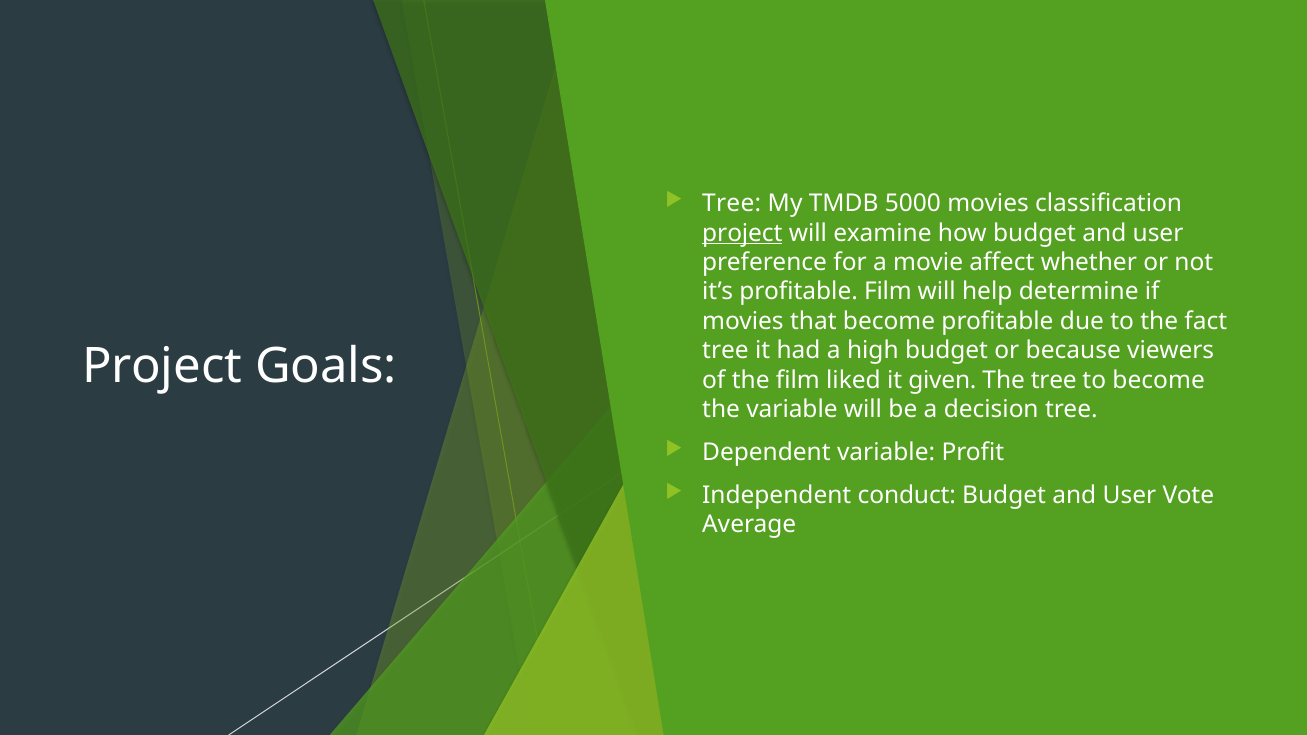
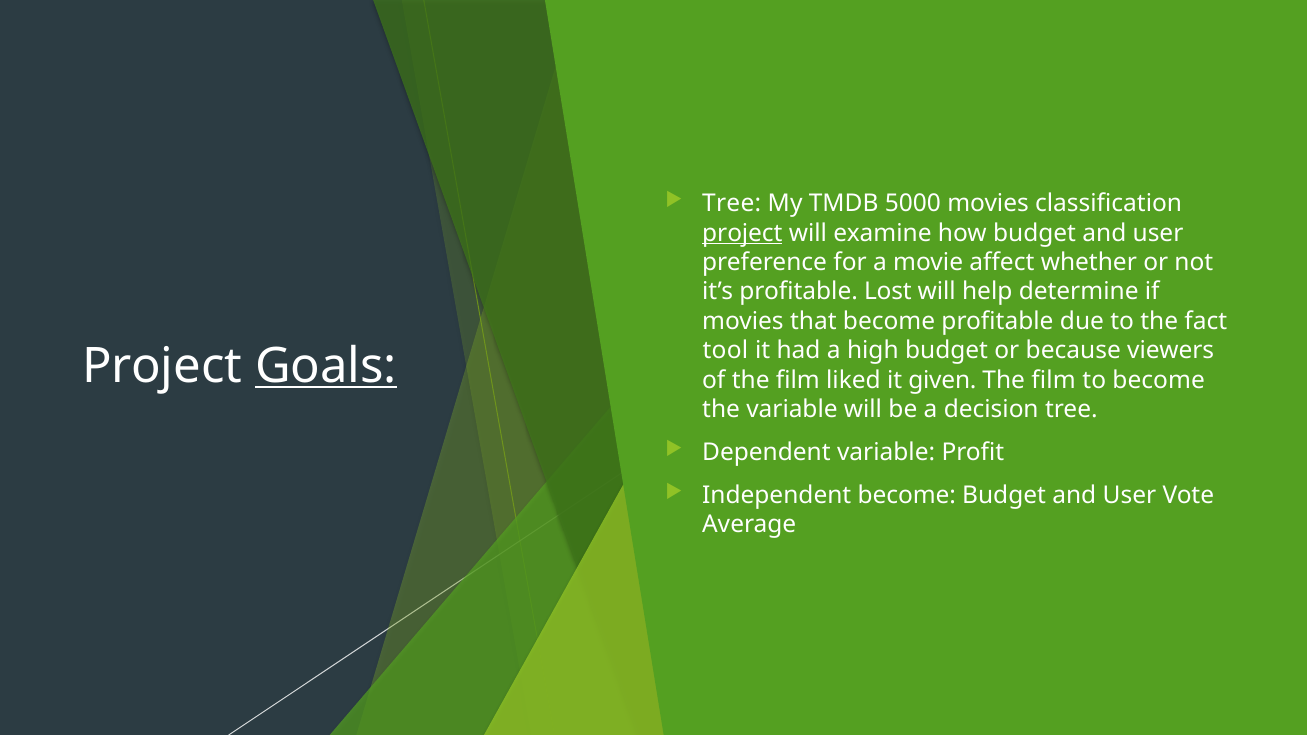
profitable Film: Film -> Lost (888, 292)
tree: tree -> tool (725, 351)
Goals underline: none -> present (326, 366)
tree: tree -> film (1054, 380)
Independent conduct: conduct -> become (907, 496)
